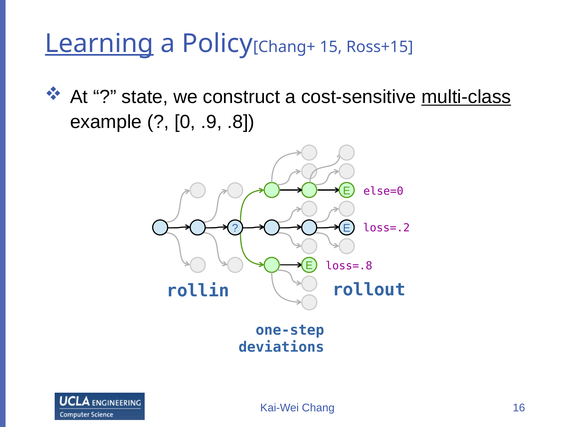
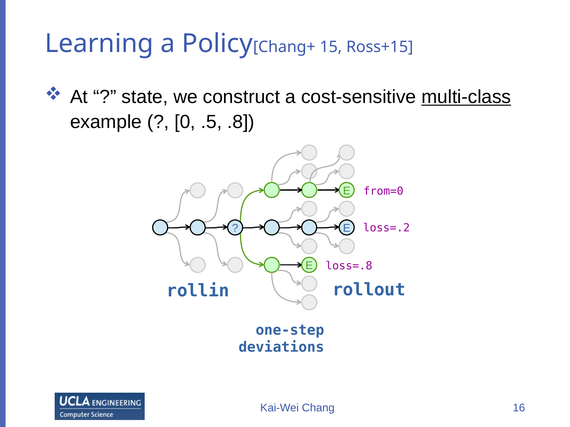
Learning underline: present -> none (99, 44)
.9: .9 -> .5 (211, 122)
else=0: else=0 -> from=0 (383, 191)
